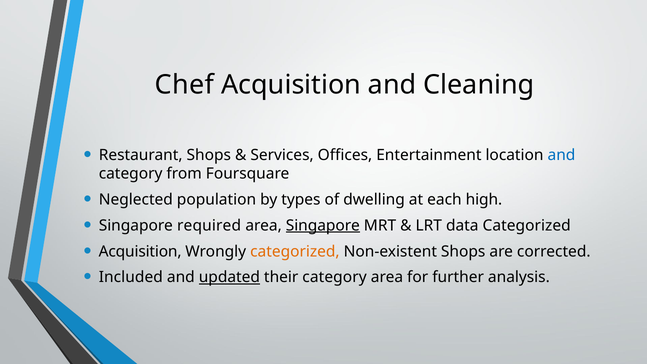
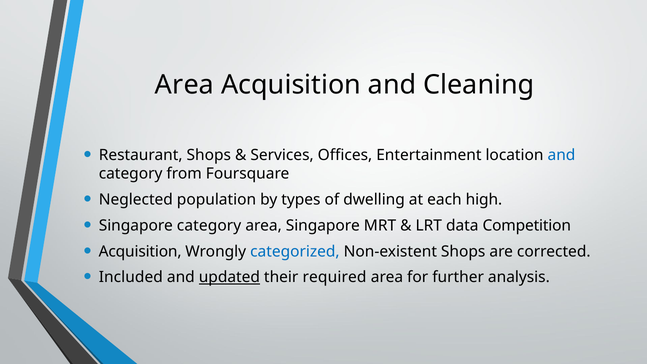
Chef: Chef -> Area (184, 85)
Singapore required: required -> category (209, 225)
Singapore underline: present -> none (323, 225)
data Categorized: Categorized -> Competition (527, 225)
categorized colour: orange -> blue (295, 251)
their category: category -> required (335, 277)
